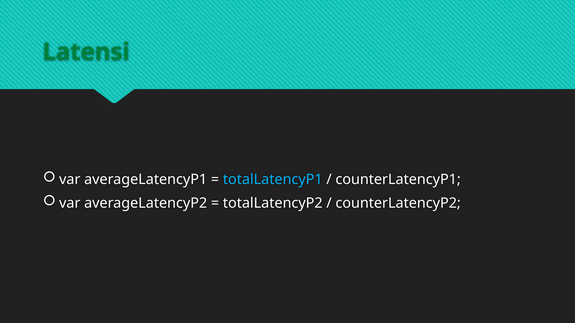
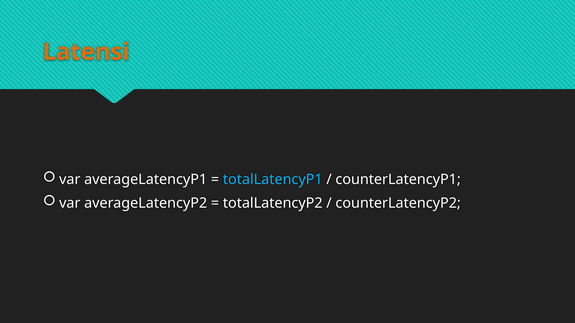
Latensi colour: green -> orange (86, 52)
